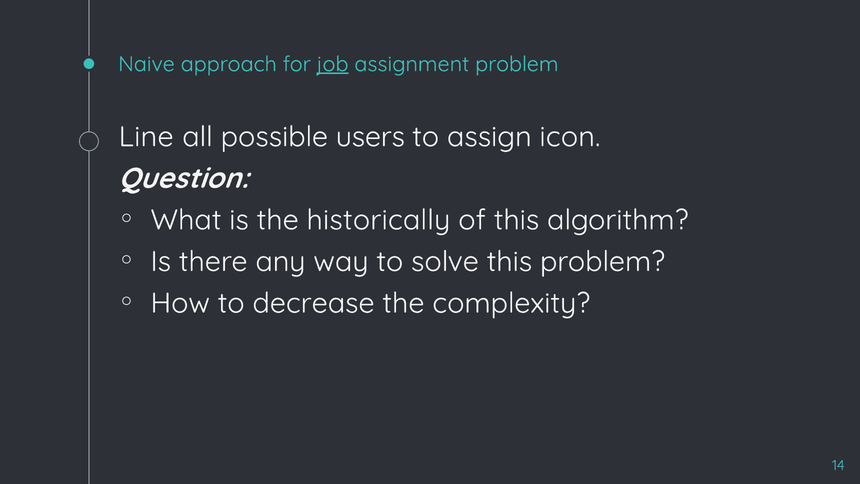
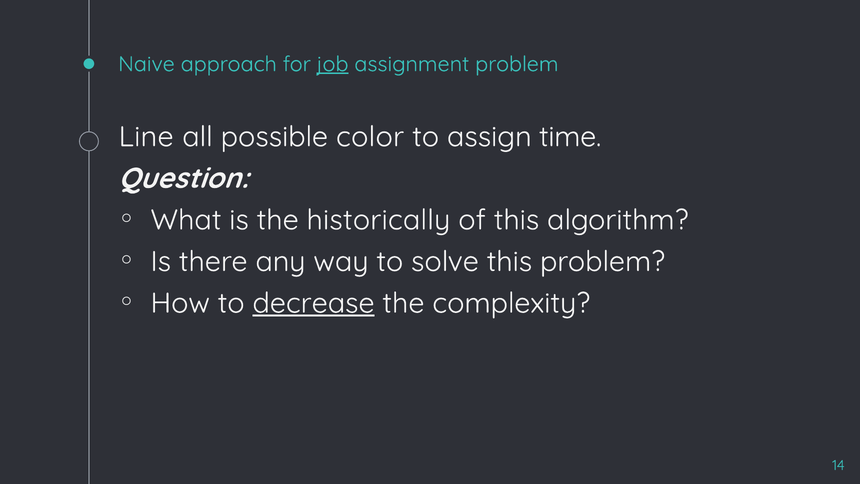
users: users -> color (370, 137)
icon: icon -> time (570, 137)
decrease underline: none -> present (314, 303)
